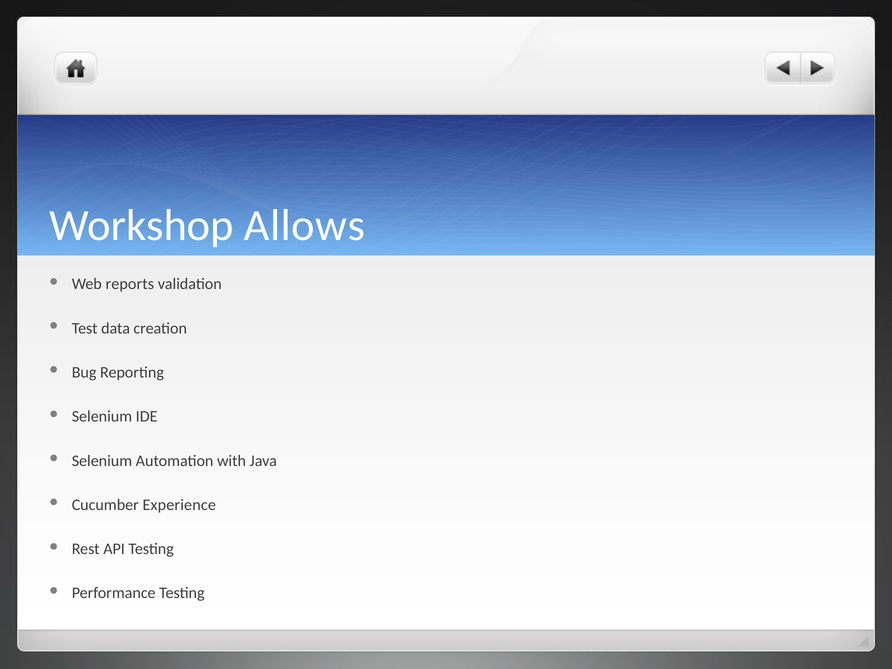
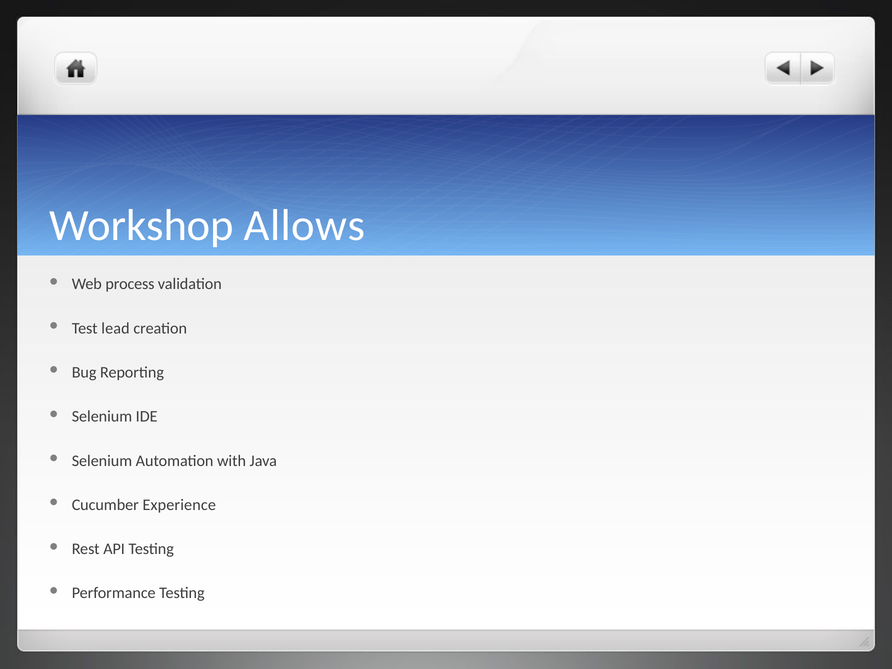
reports: reports -> process (130, 284)
data: data -> lead (115, 328)
